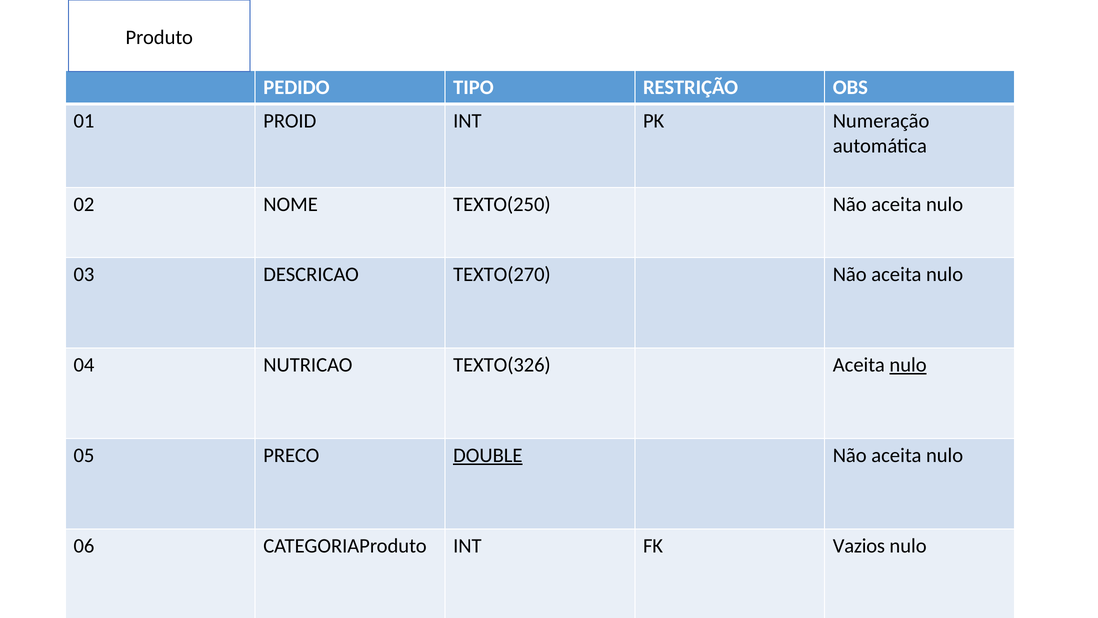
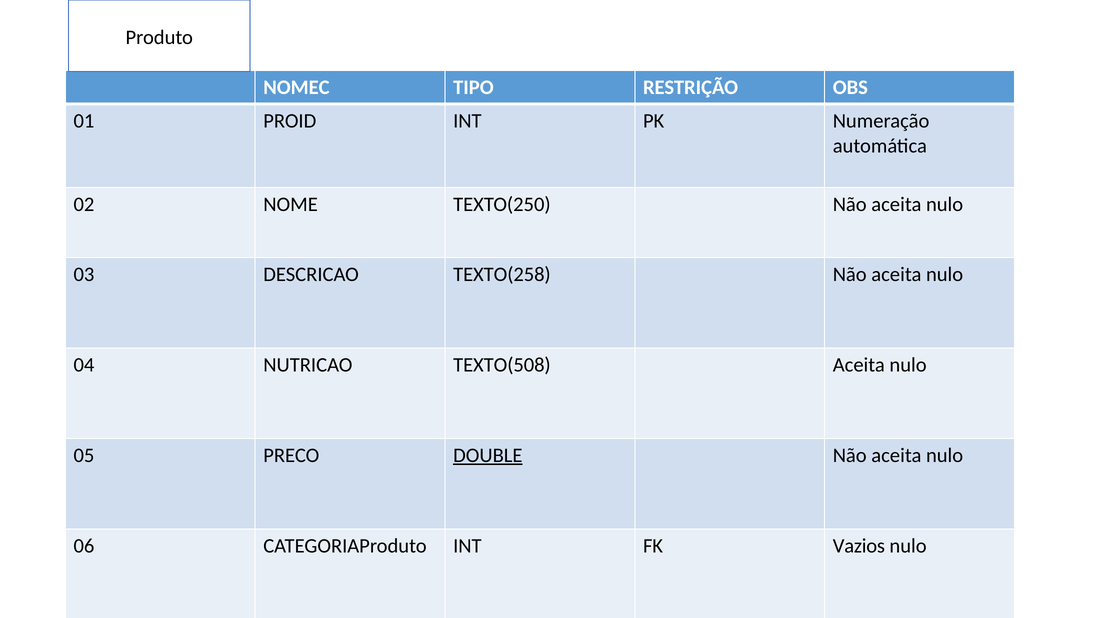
PEDIDO: PEDIDO -> NOMEC (296, 87)
TEXTO(270: TEXTO(270 -> TEXTO(258 (502, 274)
TEXTO(326: TEXTO(326 -> TEXTO(508 (502, 365)
nulo underline: present -> none (908, 365)
